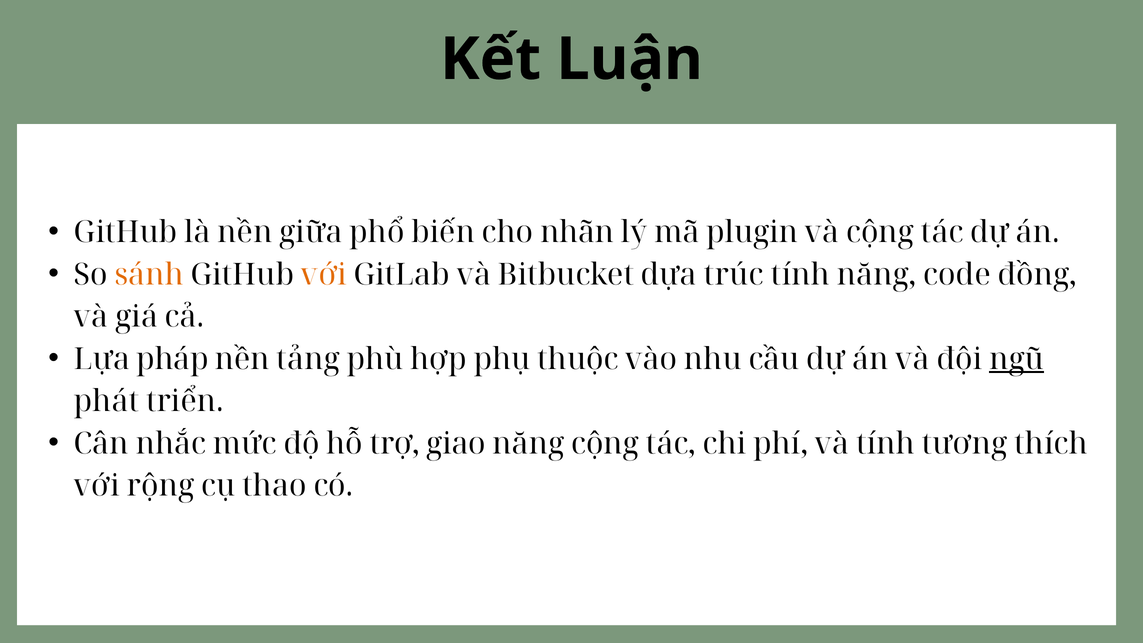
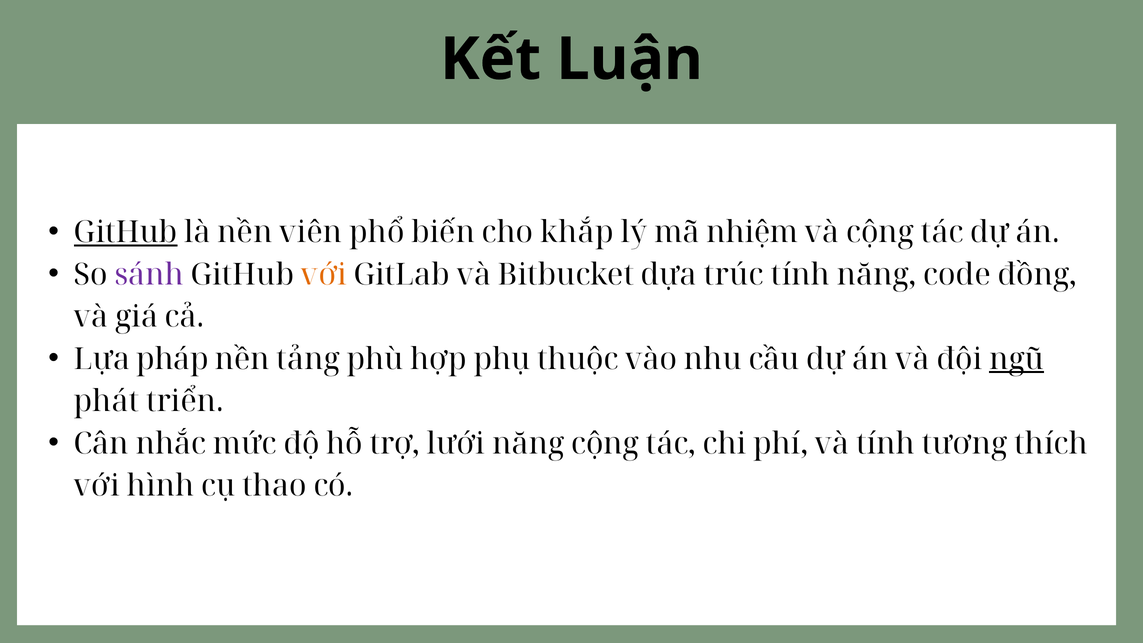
GitHub underline: none -> present (126, 232)
giữa: giữa -> viên (311, 232)
nhãn: nhãn -> khắp (577, 232)
plugin: plugin -> nhiệm (752, 232)
sánh colour: orange -> purple (149, 275)
giao: giao -> lưới (456, 444)
rộng: rộng -> hình (161, 486)
